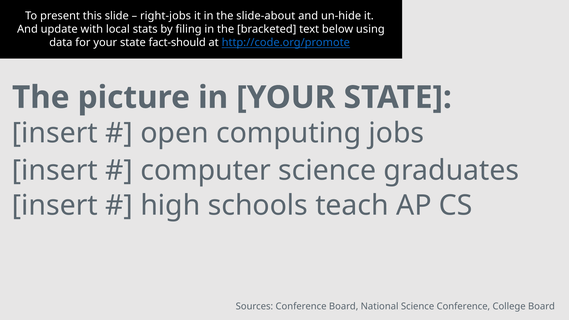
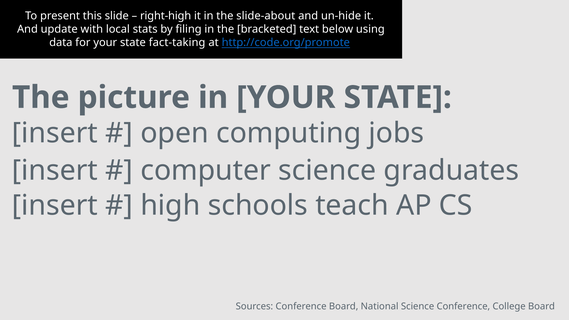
right-jobs: right-jobs -> right-high (166, 16)
fact-should: fact-should -> fact-taking (177, 42)
